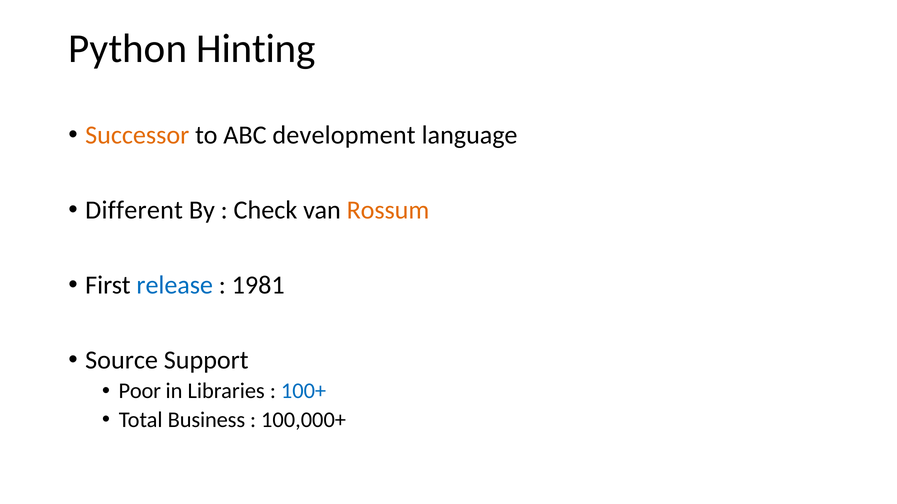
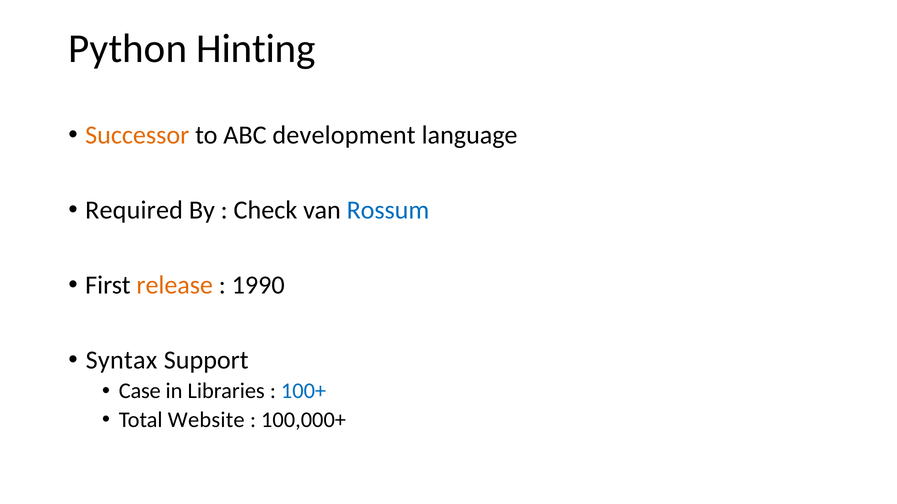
Different: Different -> Required (134, 210)
Rossum colour: orange -> blue (388, 210)
release colour: blue -> orange (175, 285)
1981: 1981 -> 1990 (258, 285)
Source: Source -> Syntax (121, 361)
Poor: Poor -> Case (140, 391)
Business: Business -> Website (206, 420)
